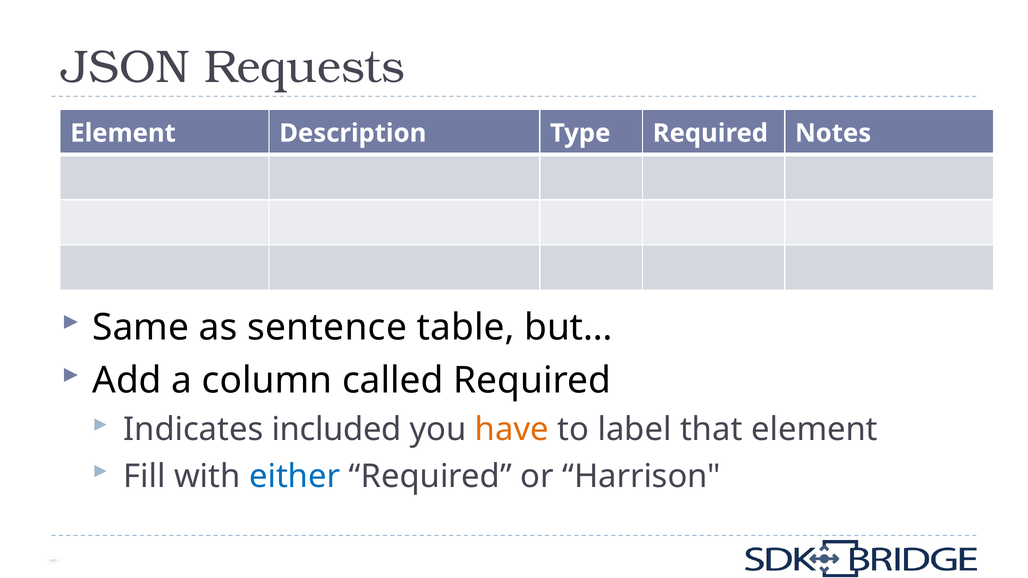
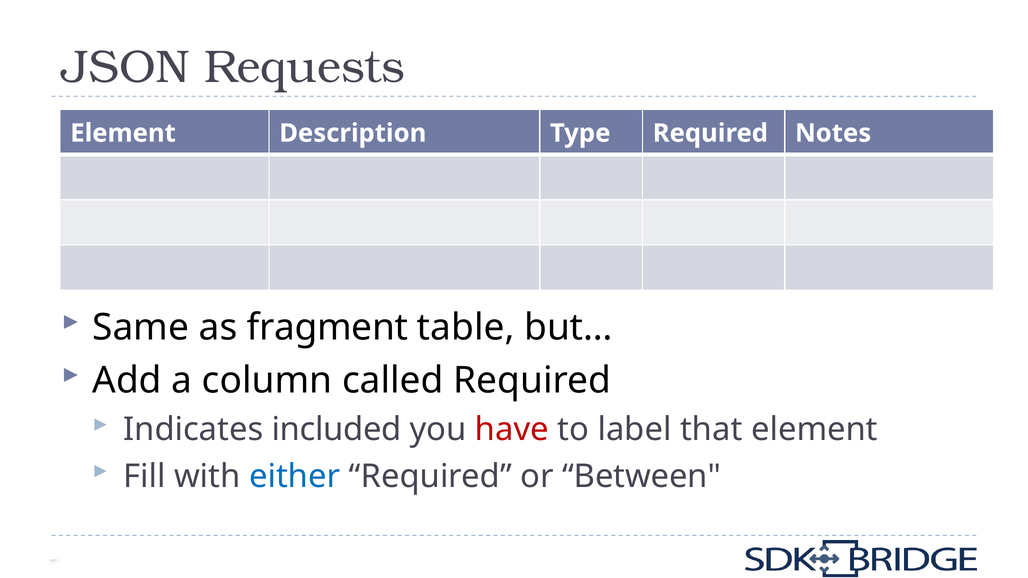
sentence: sentence -> fragment (327, 328)
have colour: orange -> red (512, 430)
Harrison: Harrison -> Between (642, 476)
